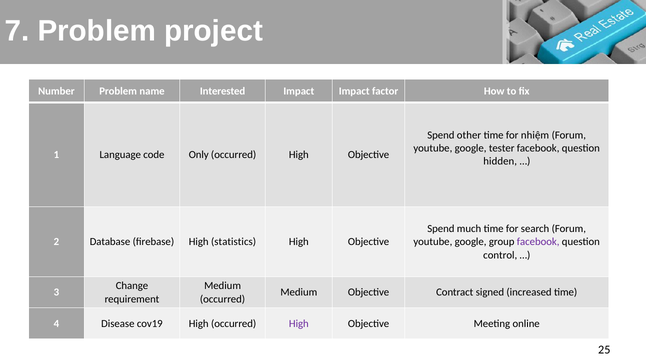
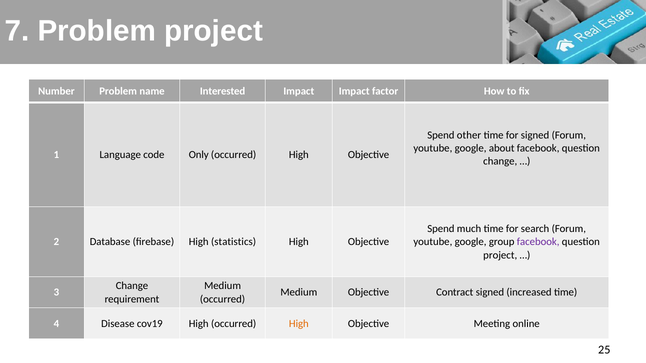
for nhiệm: nhiệm -> signed (535, 135)
tester: tester -> about (502, 148)
hidden: hidden -> change (500, 161)
control: control -> project (500, 255)
High colour: purple -> orange (299, 324)
